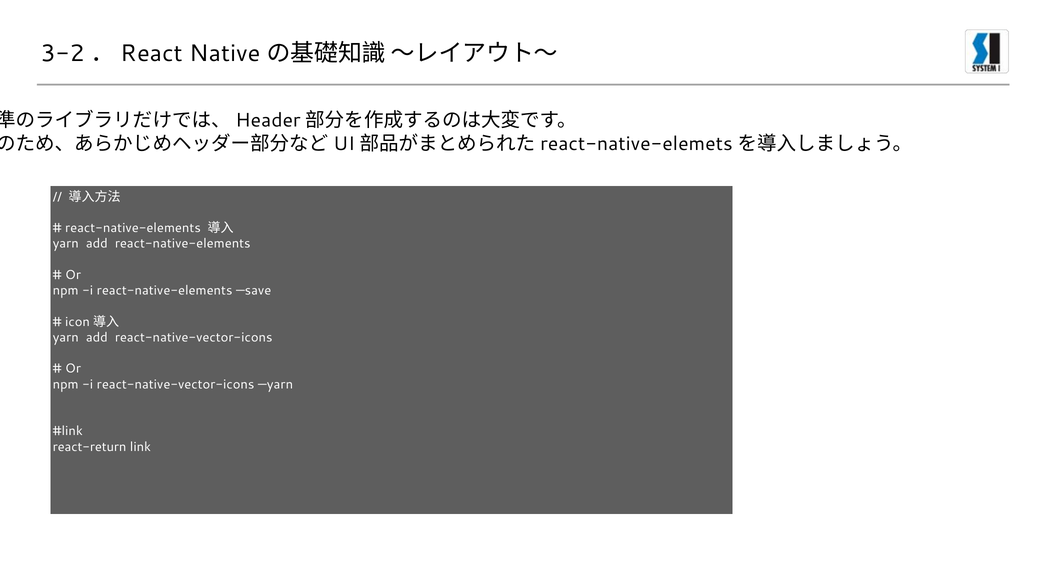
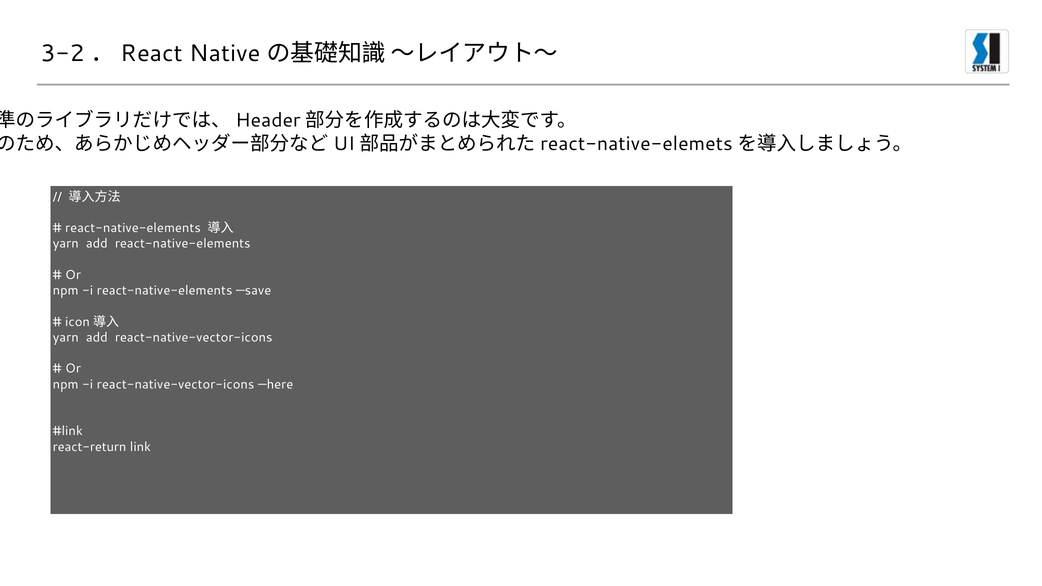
—yarn: —yarn -> —here (276, 384)
